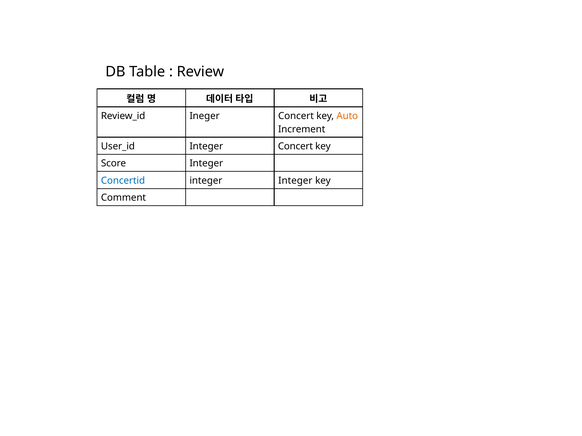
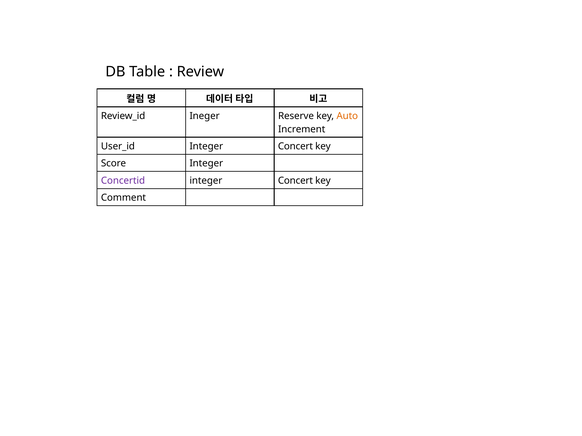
Ineger Concert: Concert -> Reserve (296, 116)
Concertid colour: blue -> purple (123, 181)
Integer: Integer -> Concert (295, 181)
